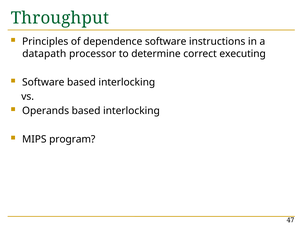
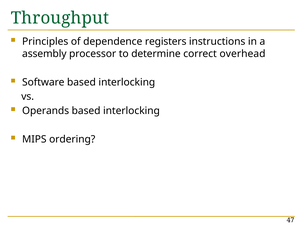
dependence software: software -> registers (166, 42)
datapath: datapath -> assembly (44, 54)
executing: executing -> overhead (243, 54)
program: program -> ordering (72, 139)
